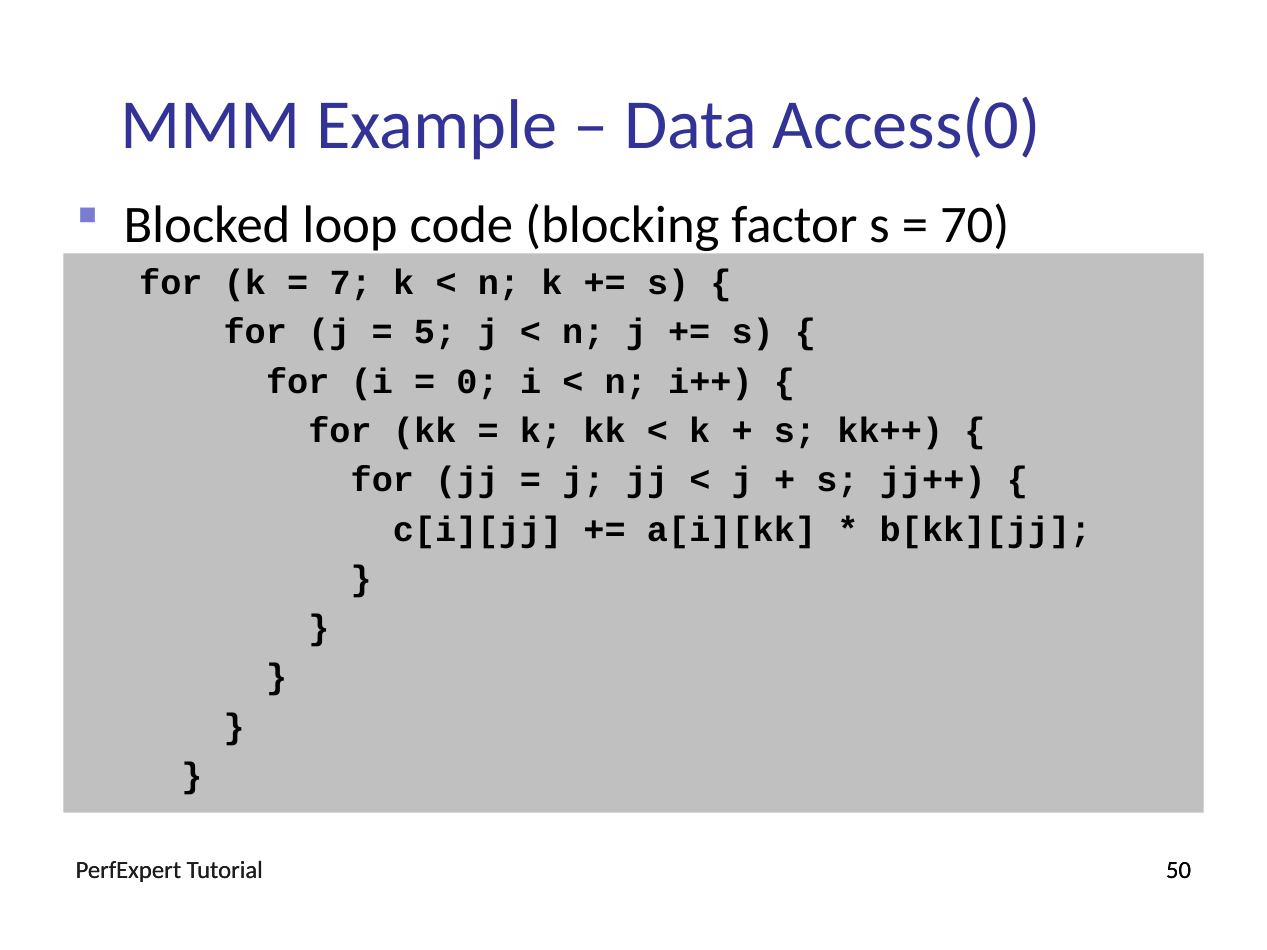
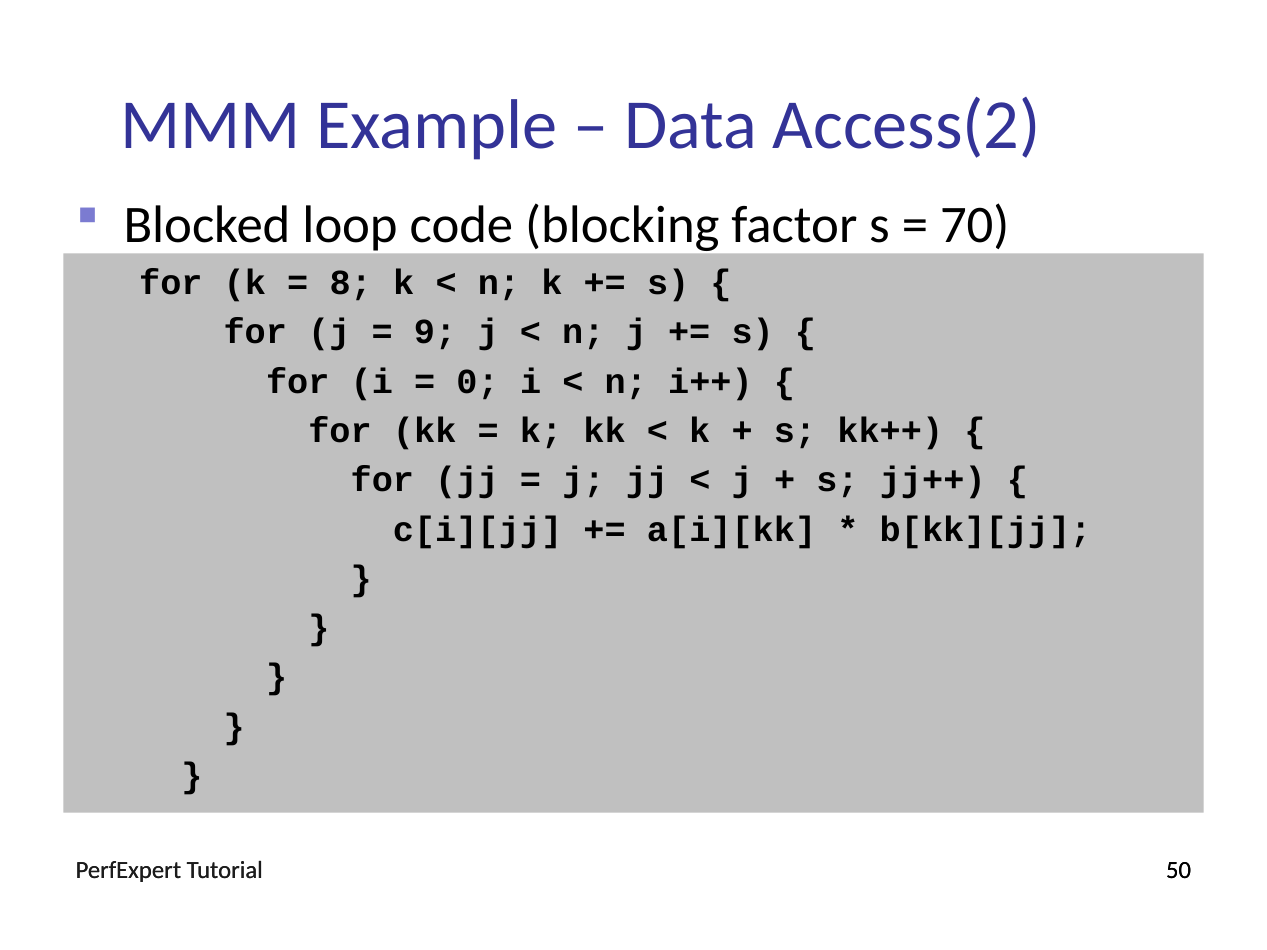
Access(0: Access(0 -> Access(2 (907, 125)
7: 7 -> 8 (351, 283)
5: 5 -> 9 (435, 332)
